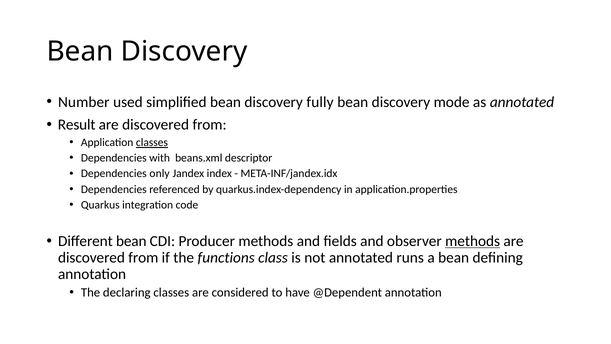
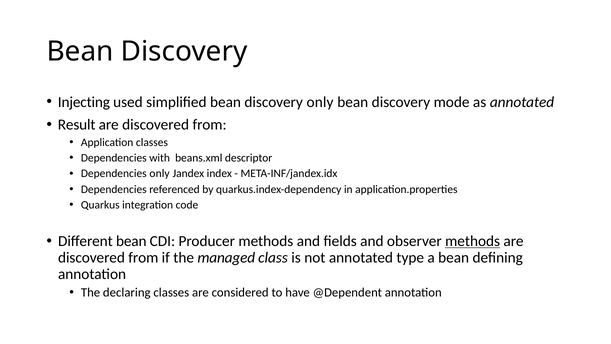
Number: Number -> Injecting (84, 102)
discovery fully: fully -> only (320, 102)
classes underline: present -> none (152, 142)
functions: functions -> managed (226, 257)
runs: runs -> type (410, 257)
